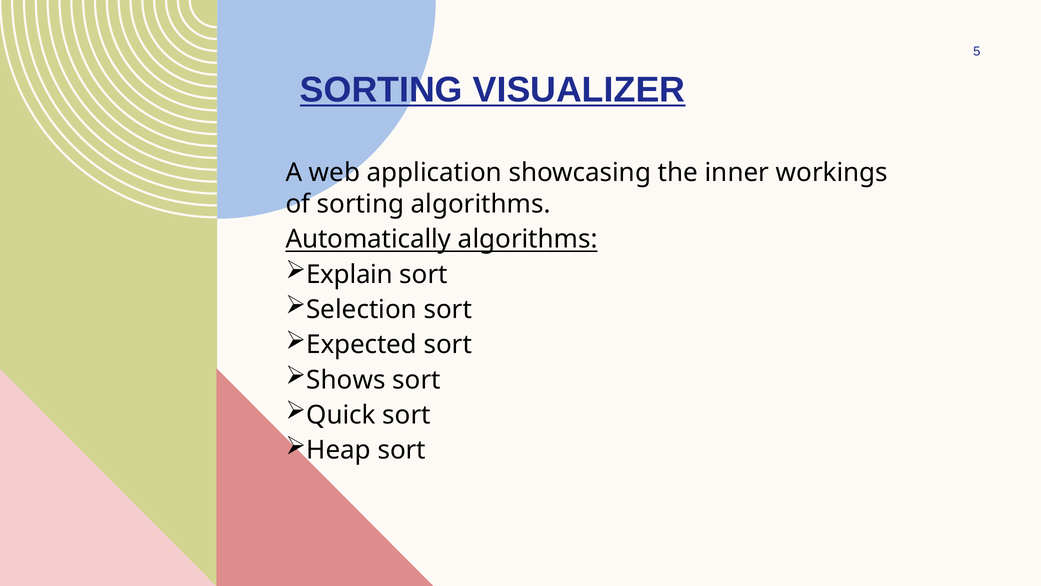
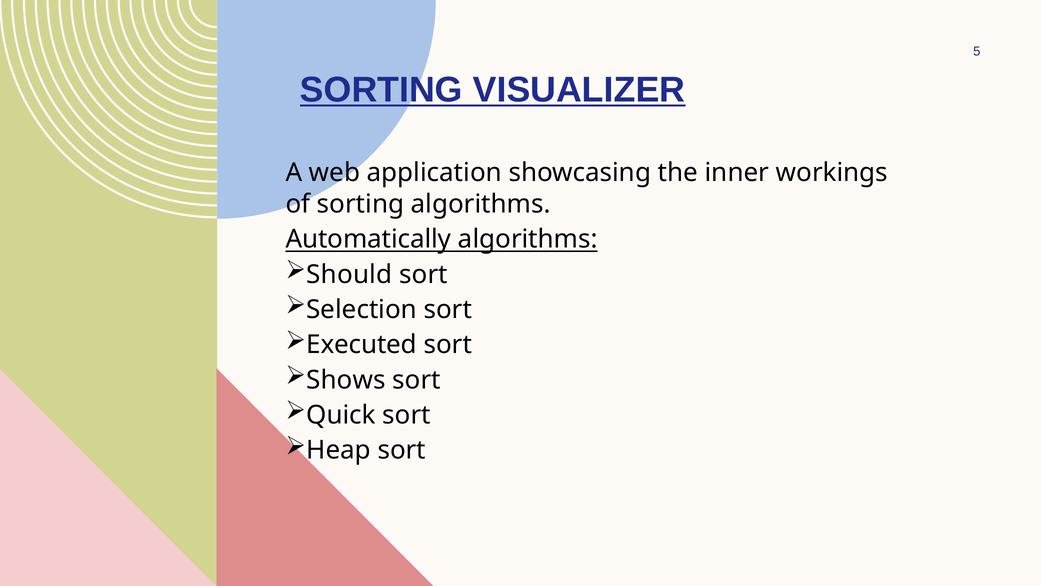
Explain: Explain -> Should (349, 274)
Expected: Expected -> Executed (362, 345)
